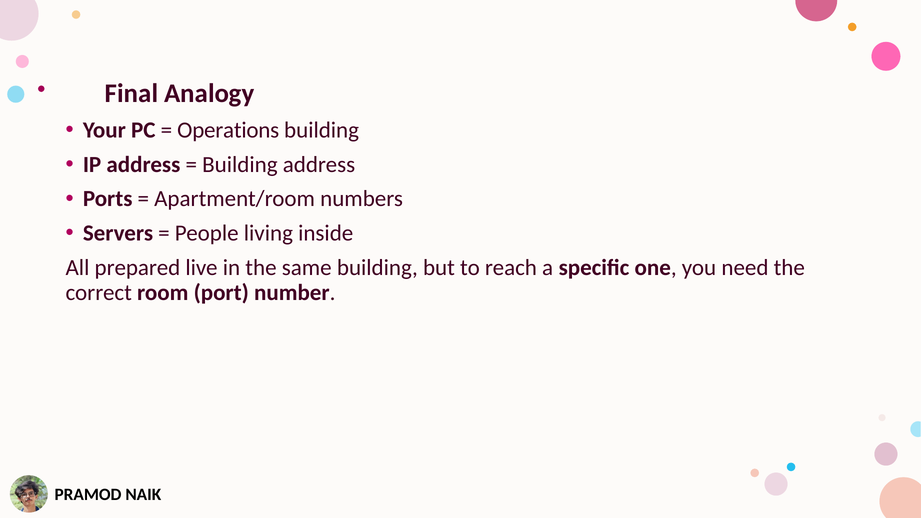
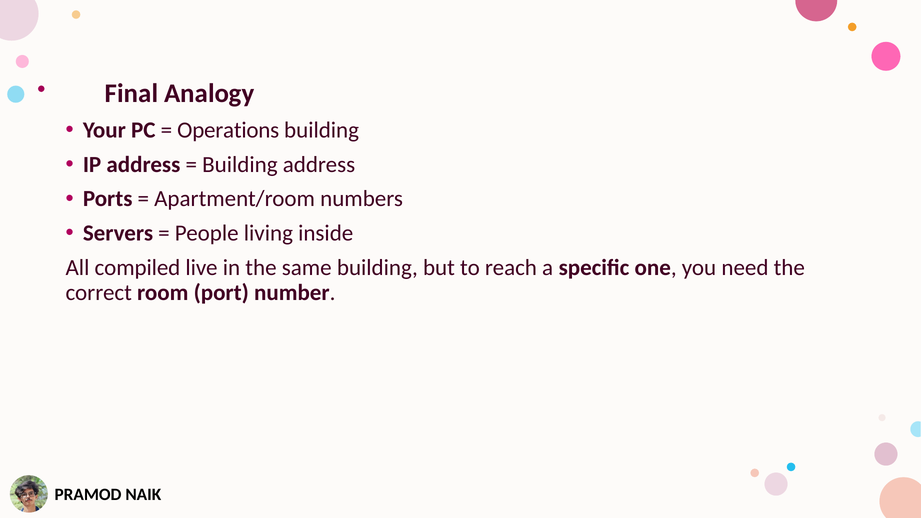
prepared: prepared -> compiled (137, 268)
